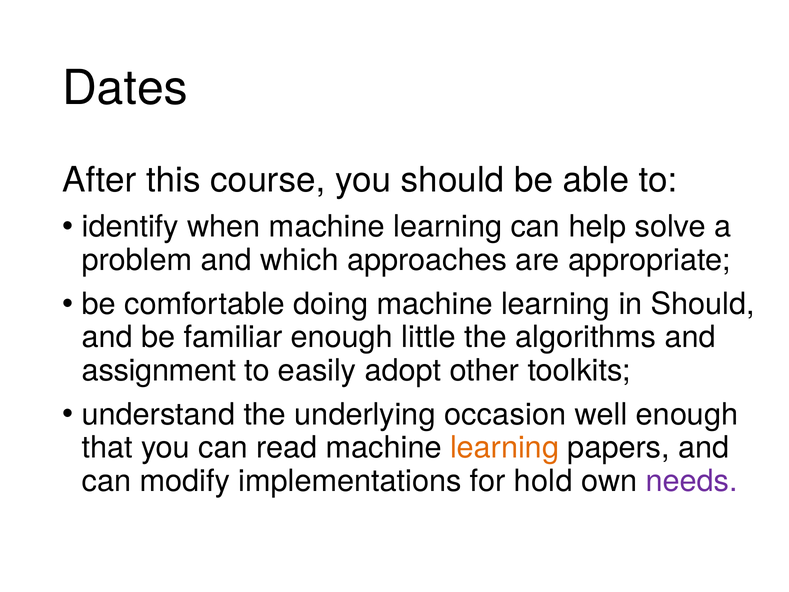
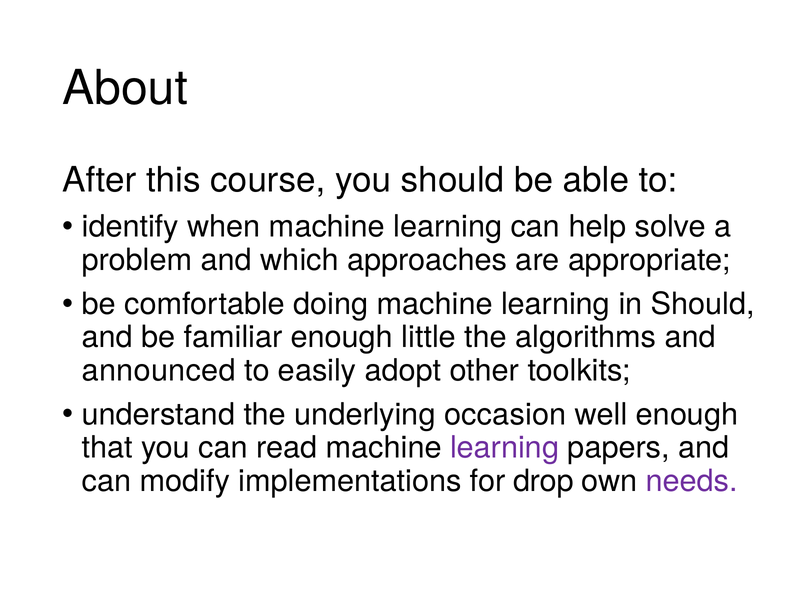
Dates: Dates -> About (125, 88)
assignment: assignment -> announced (159, 370)
learning colour: orange -> purple (505, 448)
hold: hold -> drop (543, 481)
